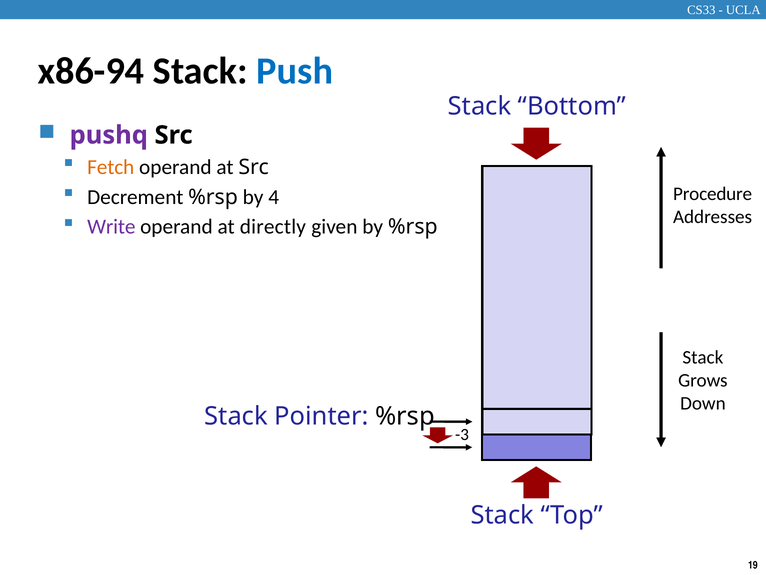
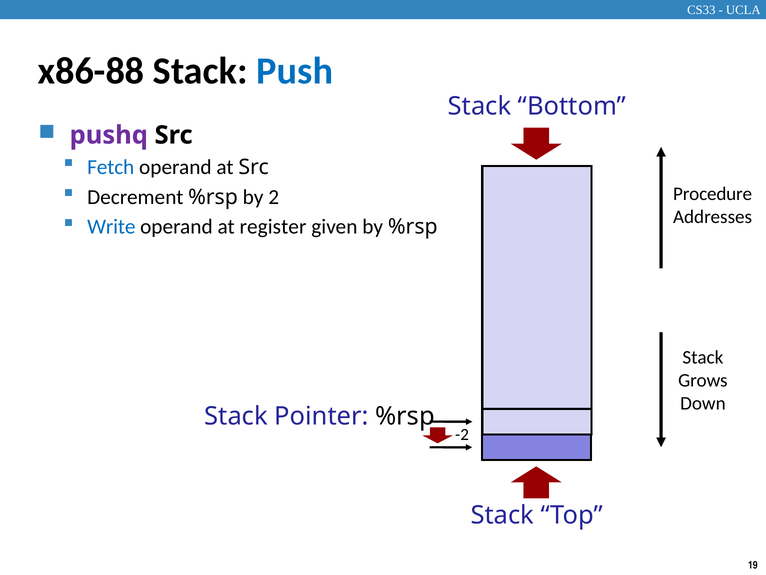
x86-94: x86-94 -> x86-88 (91, 71)
Fetch colour: orange -> blue (111, 167)
4: 4 -> 2 (274, 197)
Write colour: purple -> blue (111, 227)
directly: directly -> register (273, 227)
-3: -3 -> -2 (462, 434)
